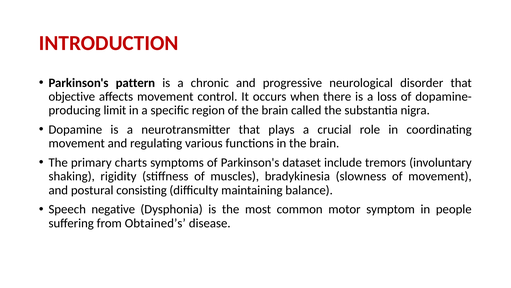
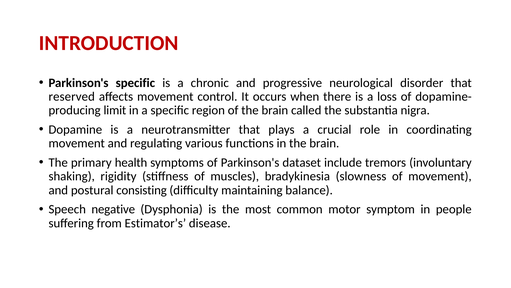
Parkinson's pattern: pattern -> specific (135, 83)
objective: objective -> reserved (72, 96)
charts: charts -> health (131, 162)
Obtained’s: Obtained’s -> Estimator’s (155, 223)
